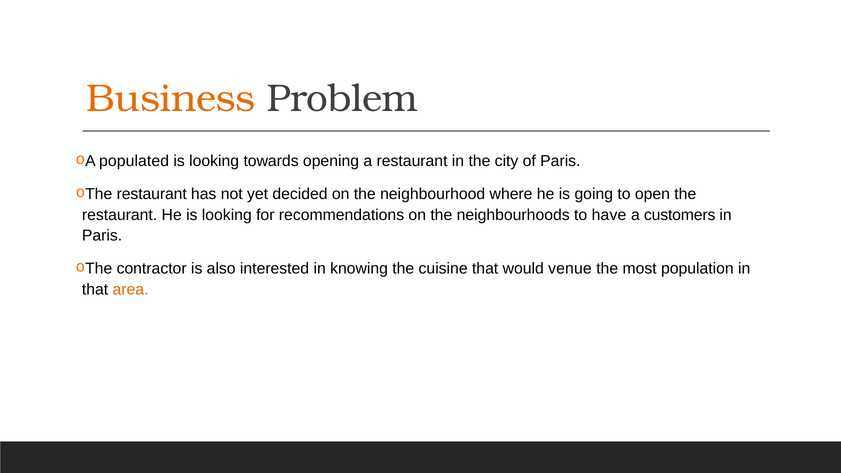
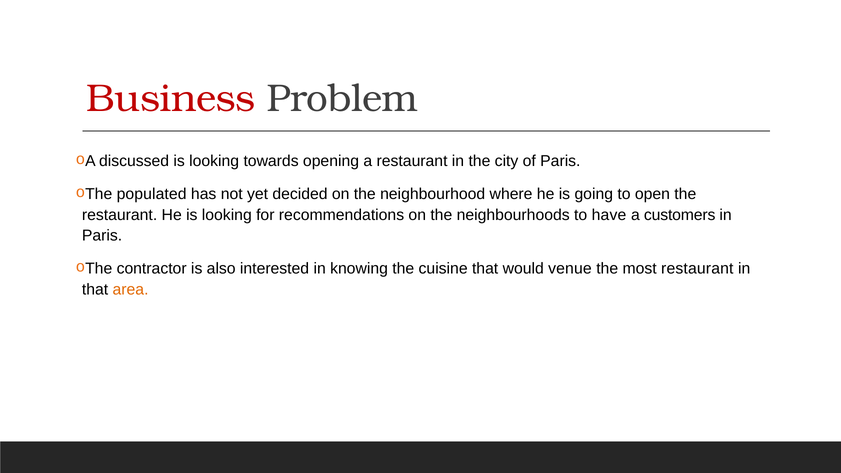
Business colour: orange -> red (171, 98)
populated: populated -> discussed (134, 161)
restaurant: restaurant -> populated (152, 194)
most population: population -> restaurant (697, 269)
